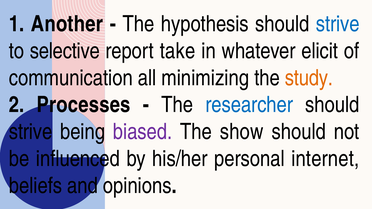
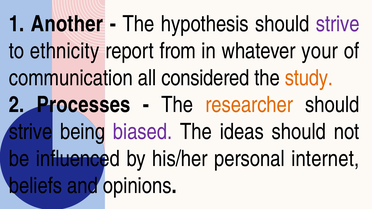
strive colour: blue -> purple (338, 24)
selective: selective -> ethnicity (65, 51)
take: take -> from (178, 51)
elicit: elicit -> your (320, 51)
minimizing: minimizing -> considered (205, 78)
researcher colour: blue -> orange (249, 105)
show: show -> ideas (242, 132)
